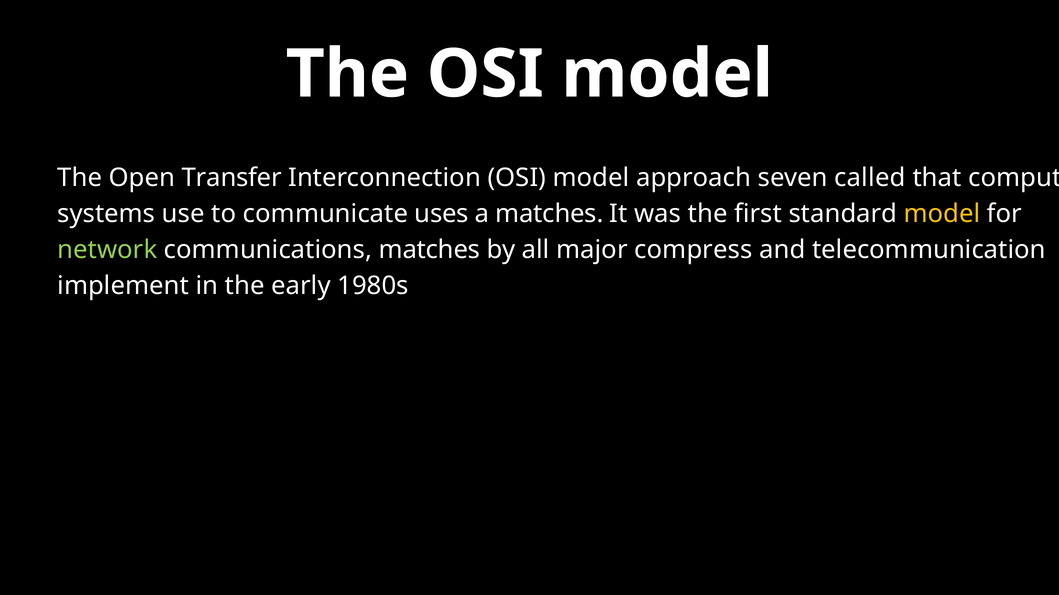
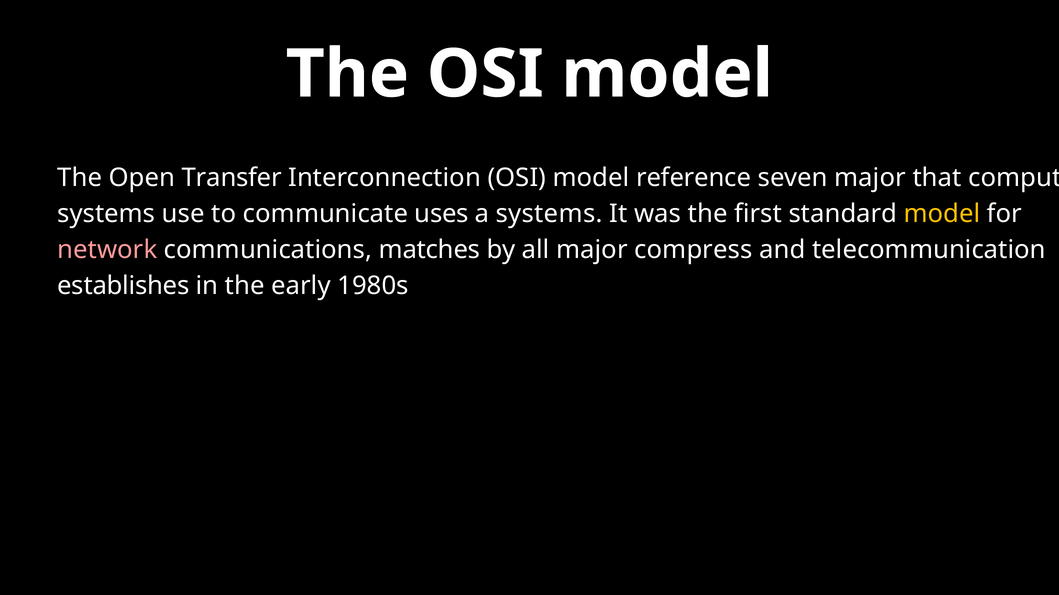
approach: approach -> reference (694, 178)
seven called: called -> major (870, 178)
a matches: matches -> systems (549, 214)
network colour: light green -> pink (107, 250)
implement: implement -> establishes (123, 286)
